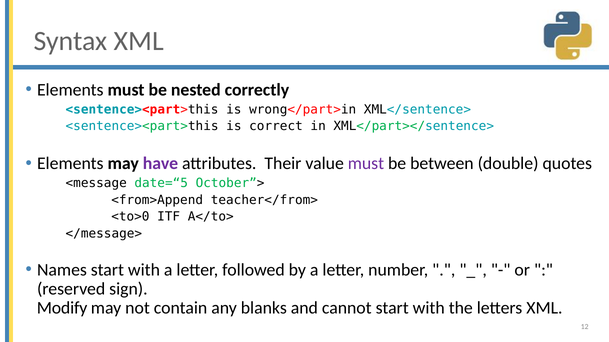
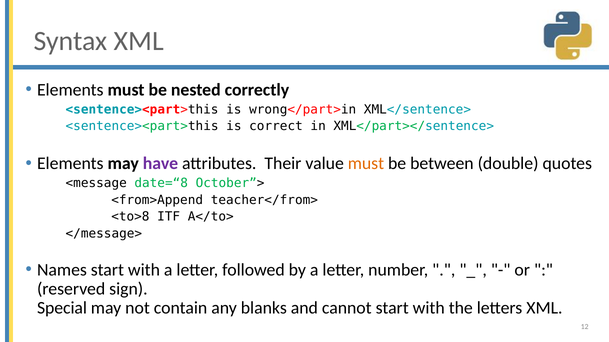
must colour: purple -> orange (366, 164)
date=“5: date=“5 -> date=“8 (161, 183)
<to>0: <to>0 -> <to>8 (130, 217)
Modify: Modify -> Special (62, 309)
